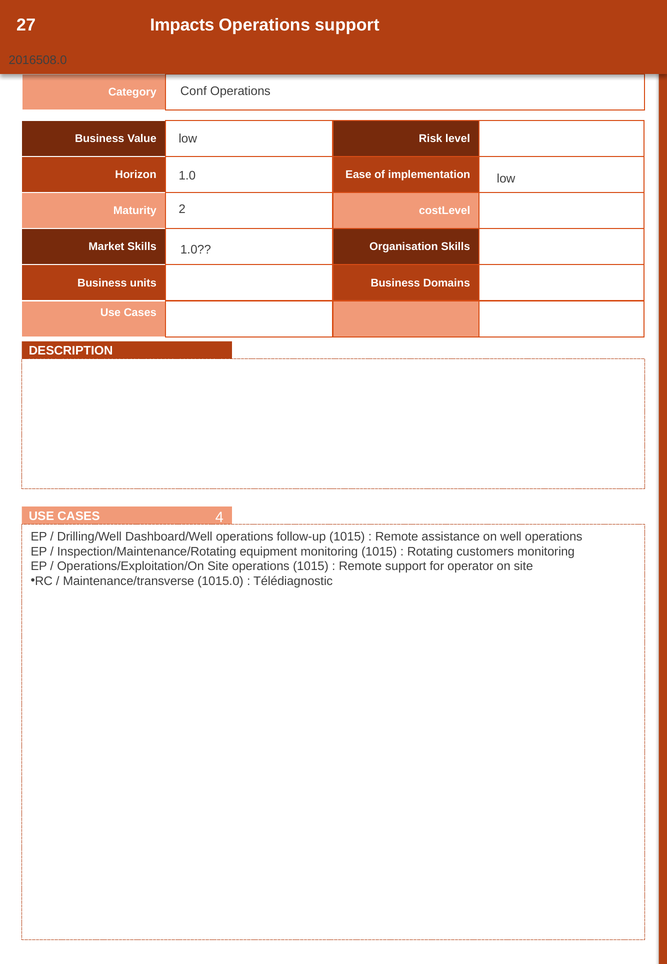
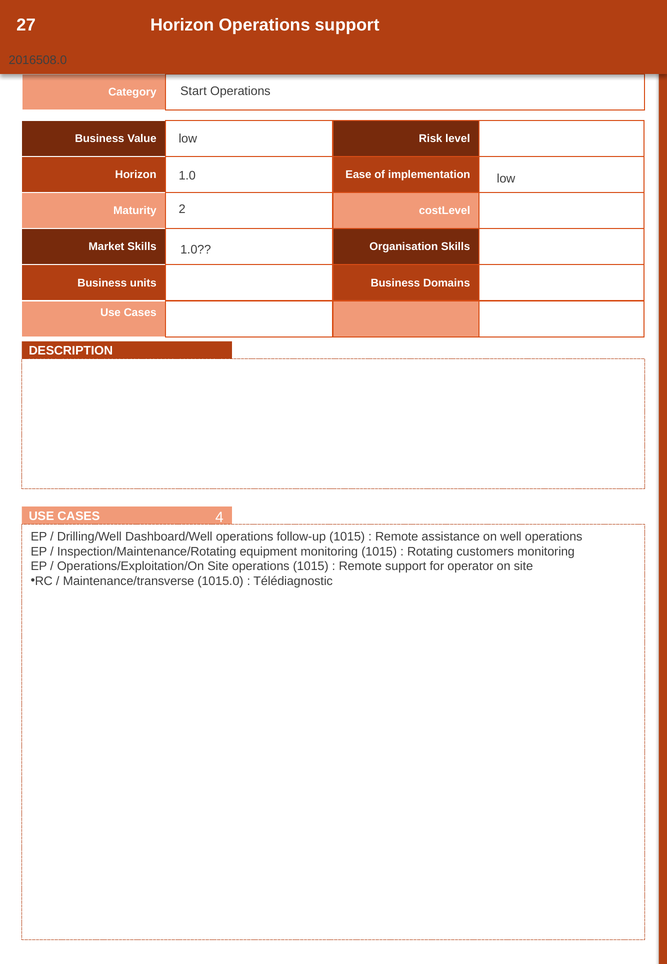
Impacts: Impacts -> Horizon (182, 25)
Conf: Conf -> Start (194, 91)
